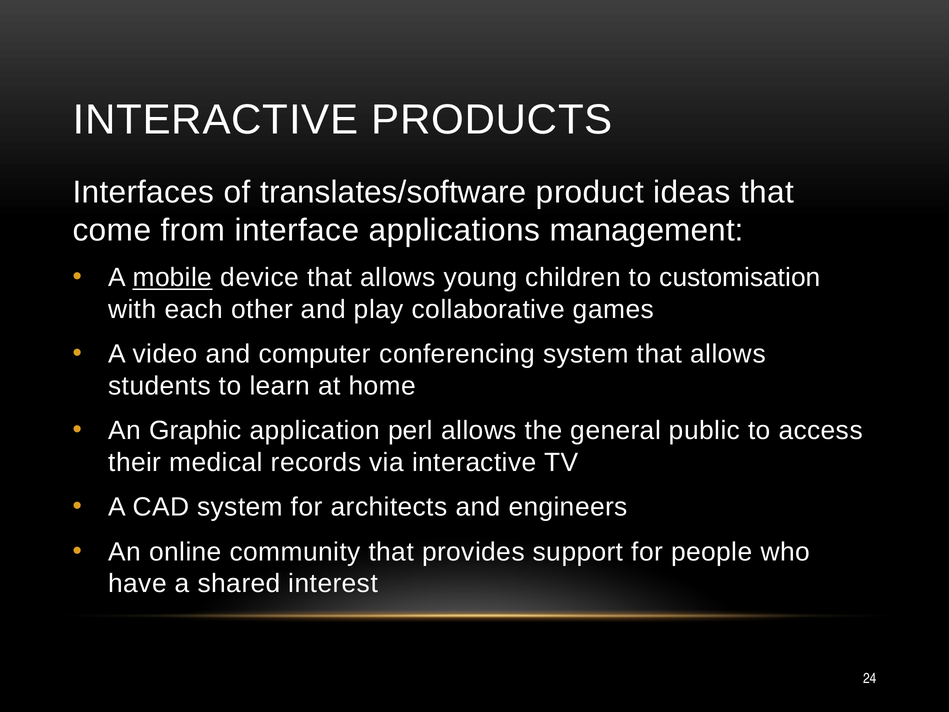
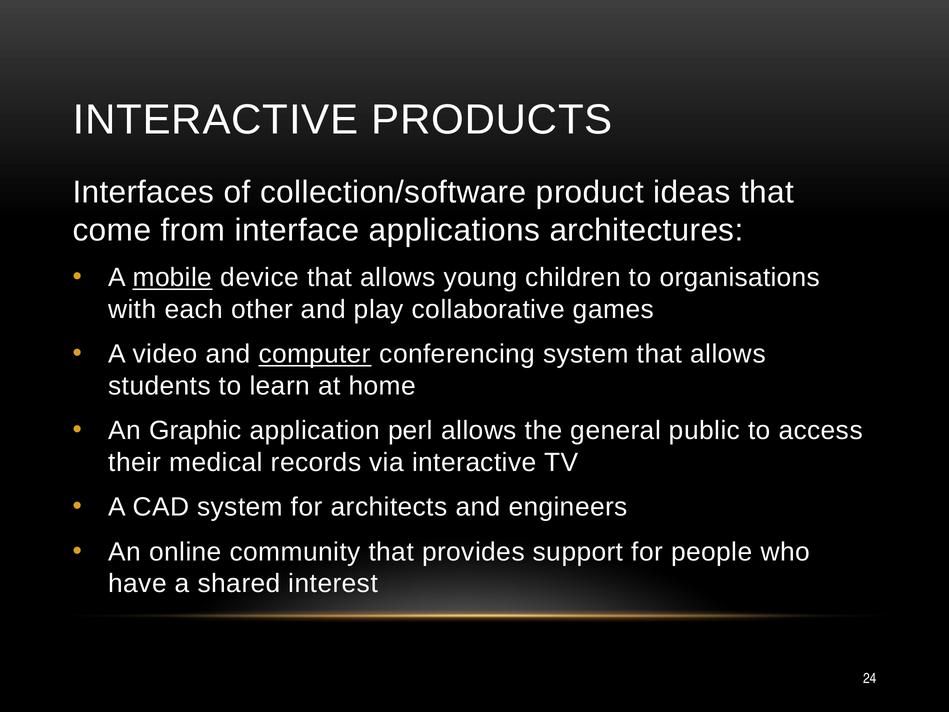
translates/software: translates/software -> collection/software (393, 192)
management: management -> architectures (646, 230)
customisation: customisation -> organisations (740, 278)
computer underline: none -> present (315, 354)
